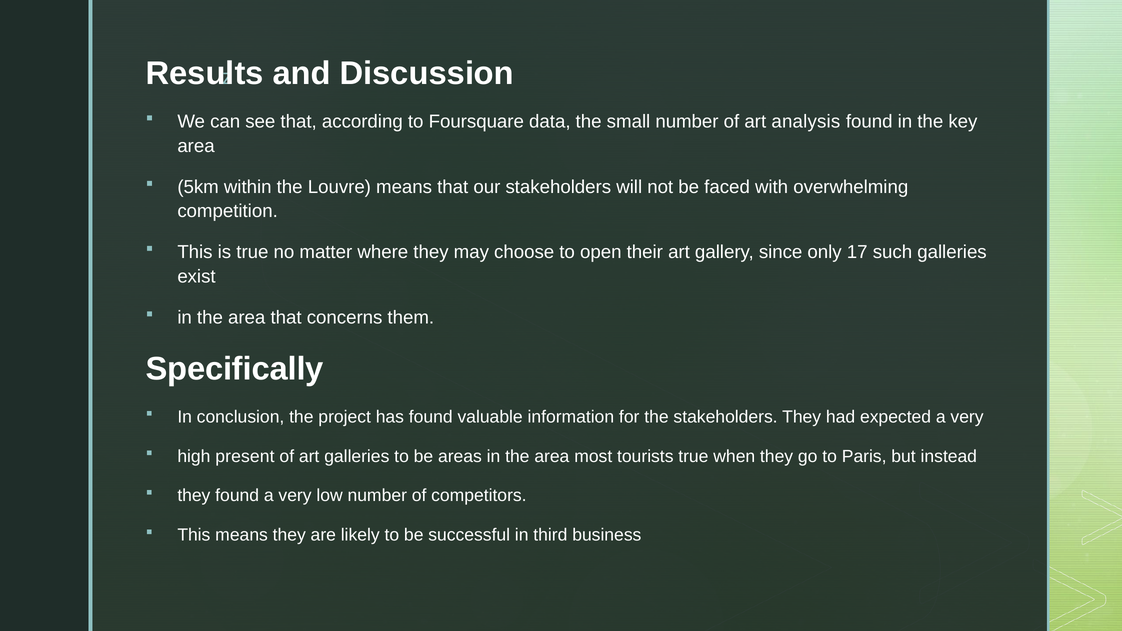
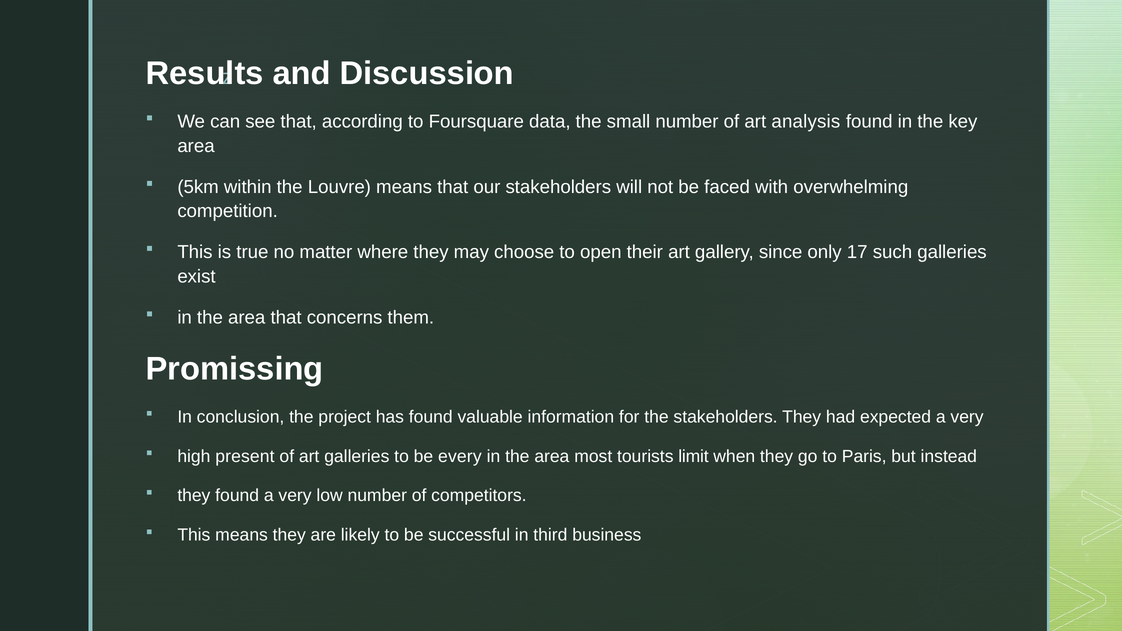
Specifically: Specifically -> Promissing (235, 369)
areas: areas -> every (460, 456)
tourists true: true -> limit (693, 456)
